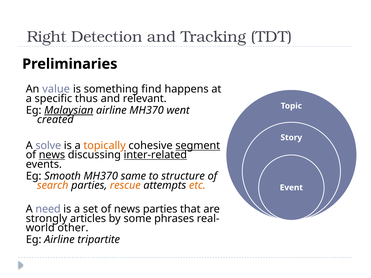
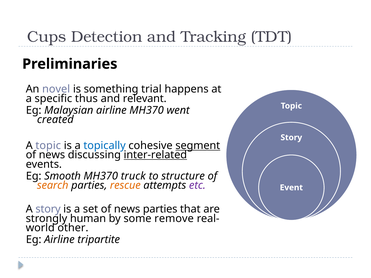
Right: Right -> Cups (47, 37)
value: value -> novel (56, 89)
find: find -> trial (151, 89)
Malaysian underline: present -> none (69, 110)
A solve: solve -> topic (48, 146)
topically colour: orange -> blue (105, 146)
news underline: present -> none (52, 155)
same: same -> truck (133, 176)
etc colour: orange -> purple (197, 186)
A need: need -> story (48, 209)
articles: articles -> human (88, 219)
phrases: phrases -> remove (174, 219)
